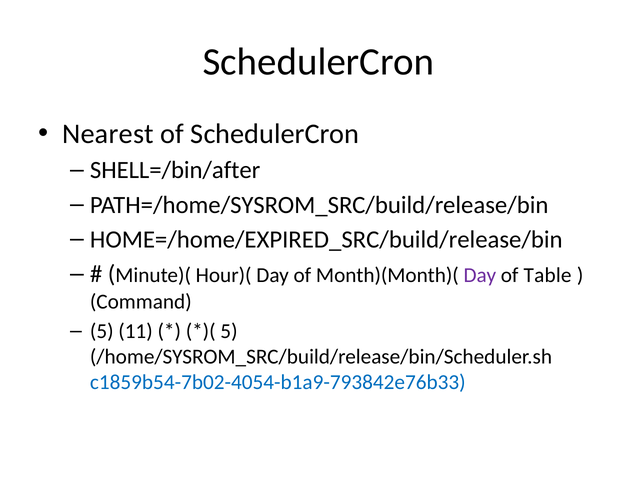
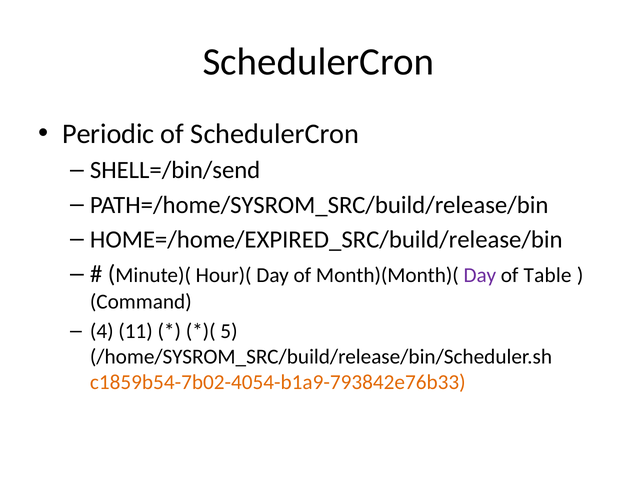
Nearest: Nearest -> Periodic (108, 134)
SHELL=/bin/after: SHELL=/bin/after -> SHELL=/bin/send (175, 170)
5: 5 -> 4 (102, 331)
c1859b54-7b02-4054-b1a9-793842e76b33 colour: blue -> orange (278, 382)
